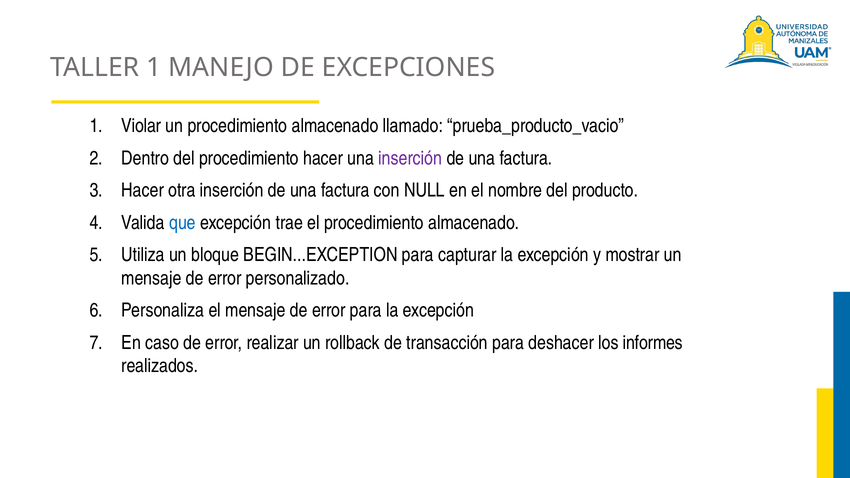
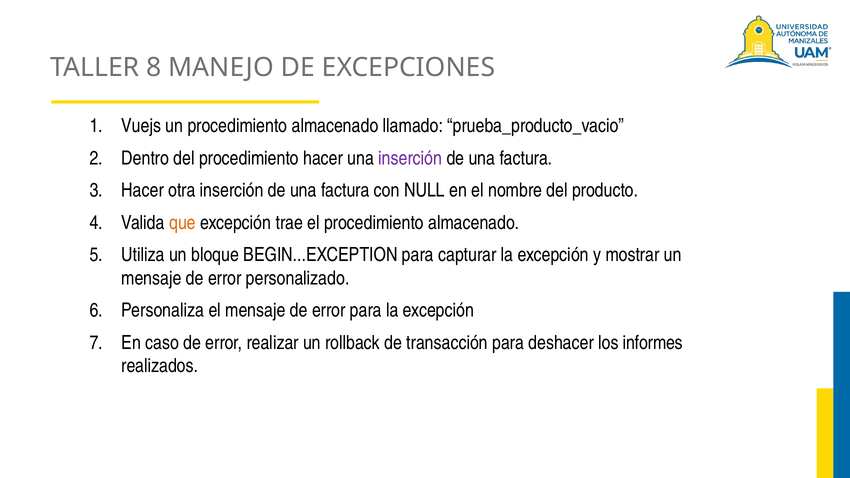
TALLER 1: 1 -> 8 (154, 67)
Violar: Violar -> Vuejs (141, 126)
que colour: blue -> orange (182, 223)
